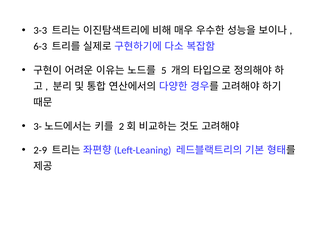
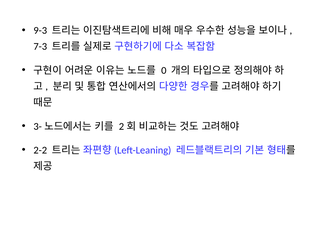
3-3: 3-3 -> 9-3 (40, 30)
6-3: 6-3 -> 7-3 (40, 47)
5: 5 -> 0 (164, 70)
2-9: 2-9 -> 2-2 (40, 150)
